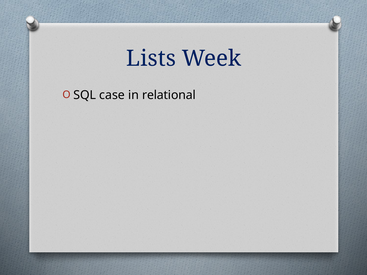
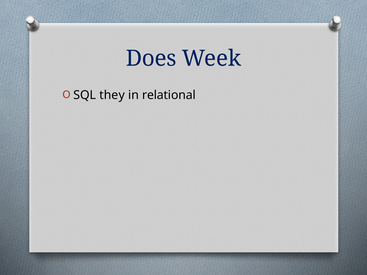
Lists: Lists -> Does (151, 58)
case: case -> they (112, 95)
